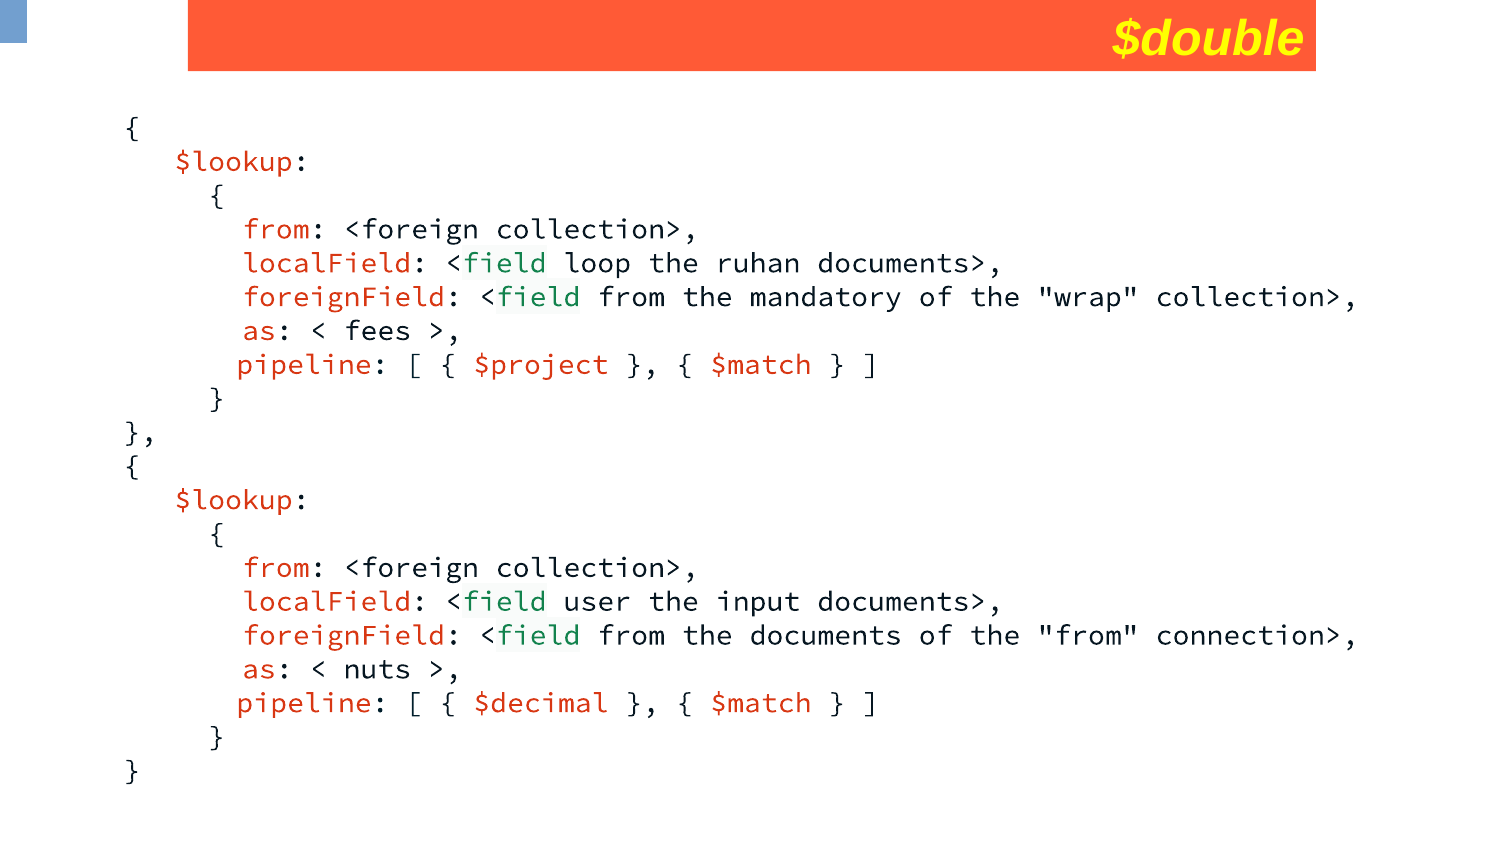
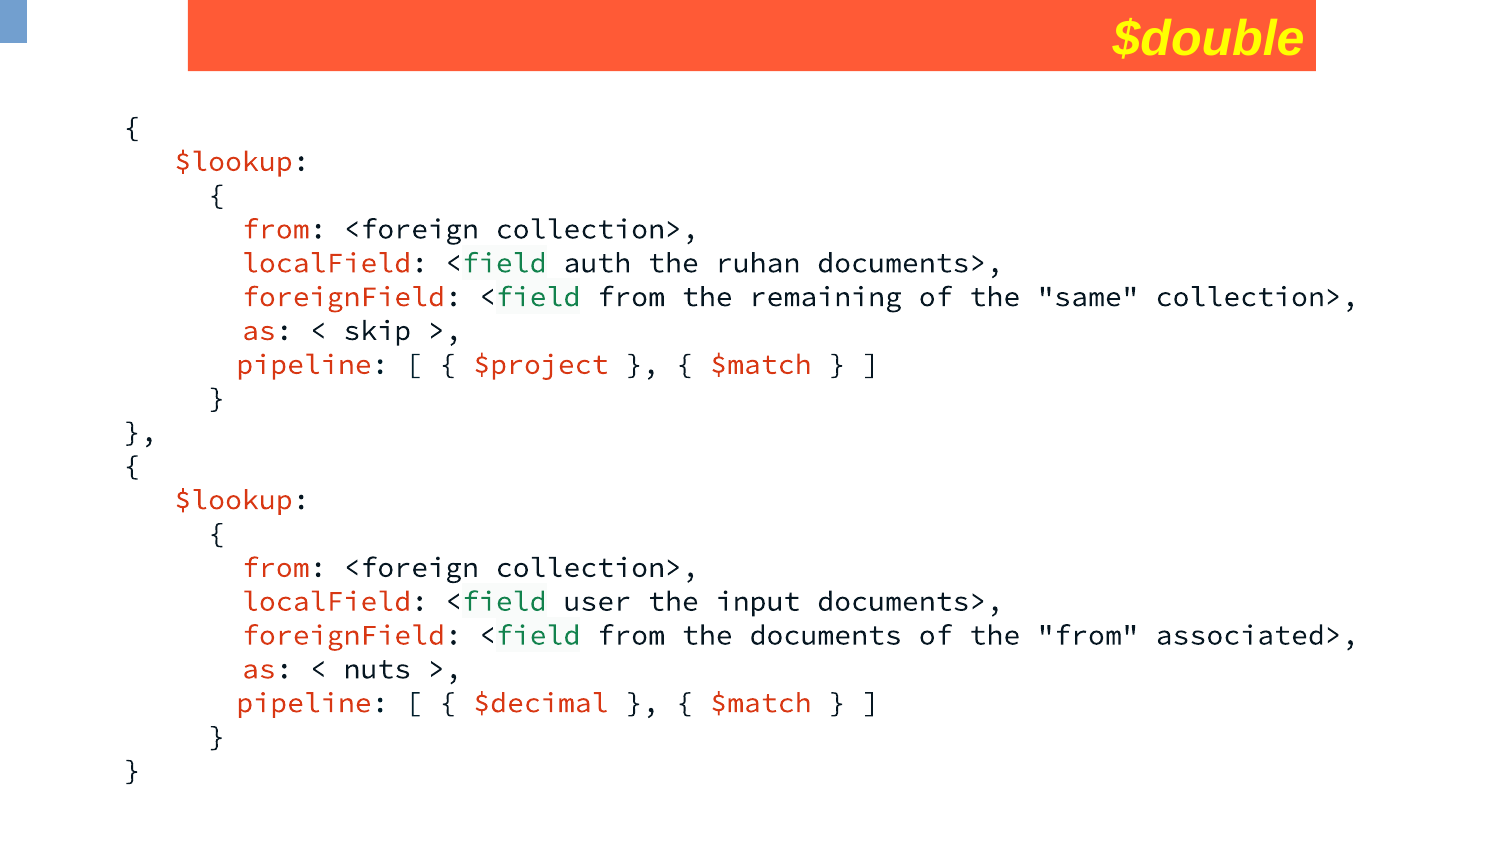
loop: loop -> auth (597, 263)
mandatory: mandatory -> remaining (826, 297)
wrap: wrap -> same (1088, 297)
fees: fees -> skip (377, 331)
connection>: connection> -> associated> (1257, 635)
